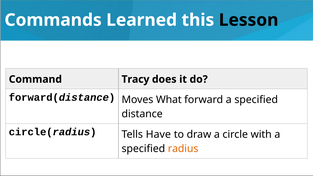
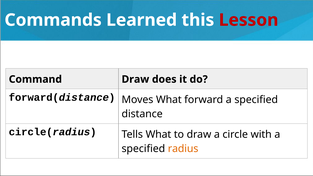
Lesson colour: black -> red (249, 20)
Command Tracy: Tracy -> Draw (135, 79)
Tells Have: Have -> What (158, 135)
